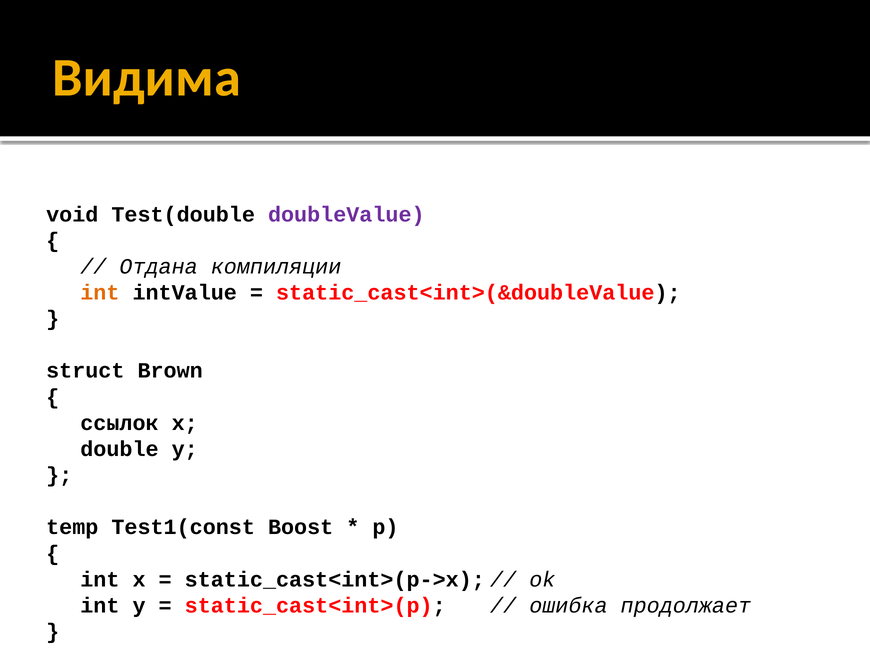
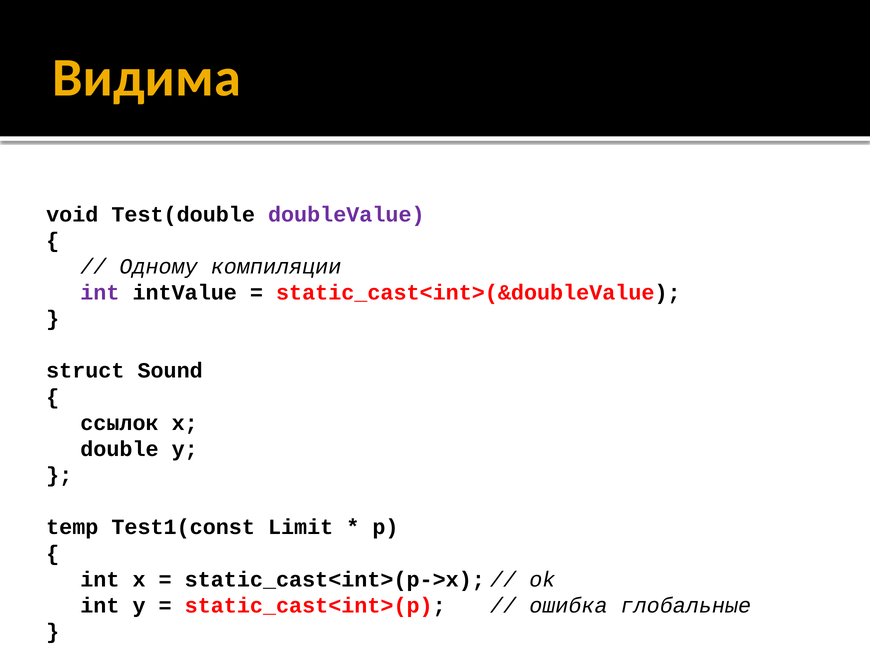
Отдана: Отдана -> Одному (159, 267)
int colour: orange -> purple (100, 293)
Brown: Brown -> Sound (170, 371)
Boost: Boost -> Limit (301, 528)
продолжает: продолжает -> глобальные (686, 606)
